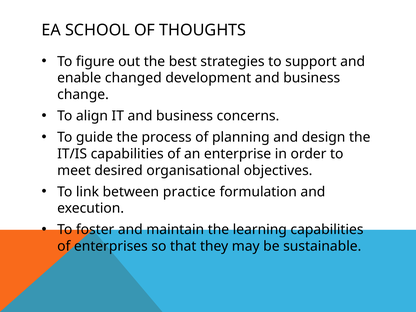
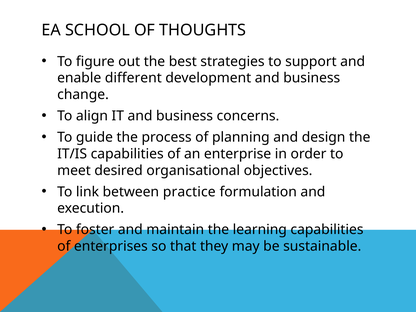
changed: changed -> different (133, 78)
